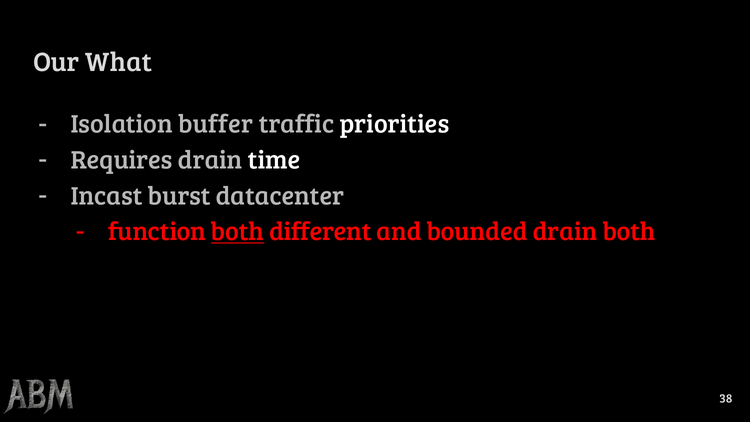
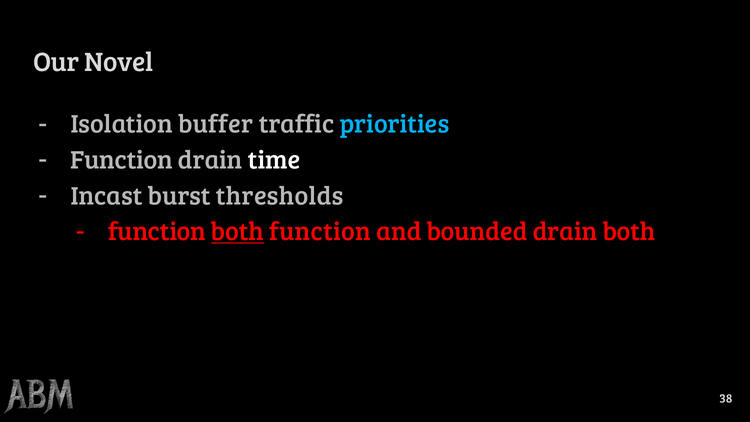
What: What -> Novel (119, 62)
priorities colour: white -> light blue (394, 124)
Requires: Requires -> Function (122, 160)
datacenter: datacenter -> thresholds (280, 196)
both different: different -> function (320, 232)
